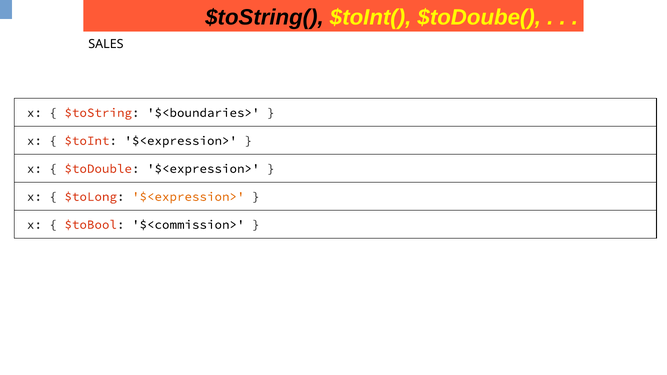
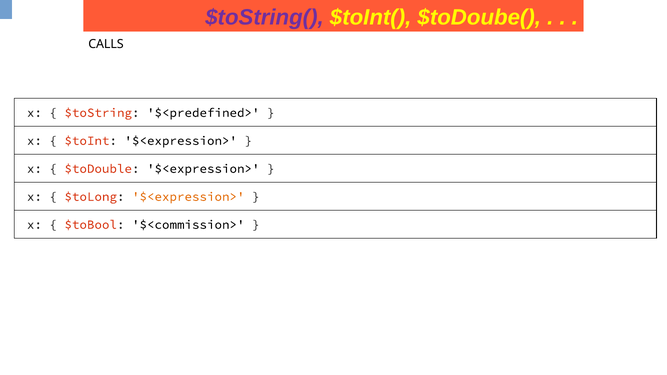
$toString( colour: black -> purple (264, 17)
SALES: SALES -> CALLS (106, 44)
$<boundaries>: $<boundaries> -> $<predefined> (203, 113)
